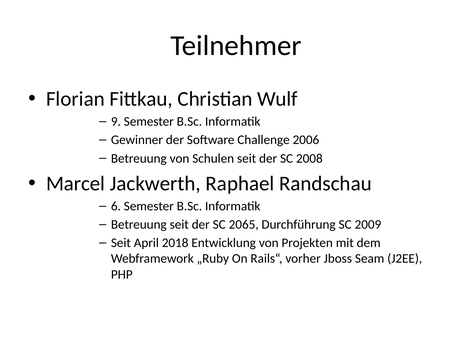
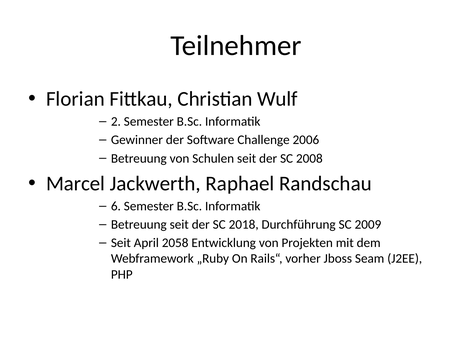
9: 9 -> 2 (116, 122)
2065: 2065 -> 2018 (244, 224)
2018: 2018 -> 2058 (175, 243)
